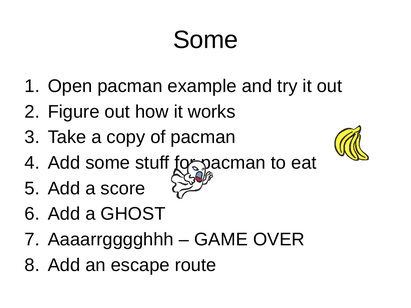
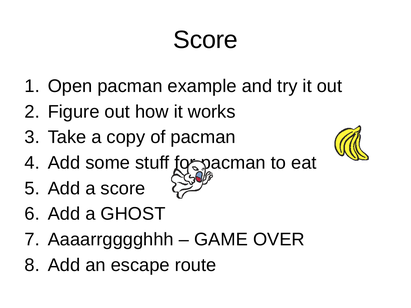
Some: Some -> Score (206, 40)
